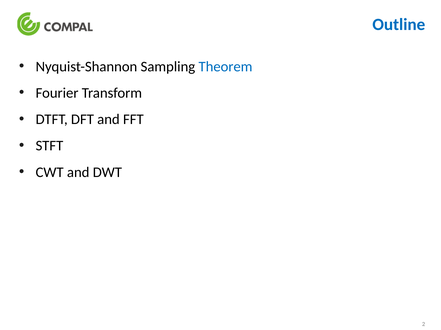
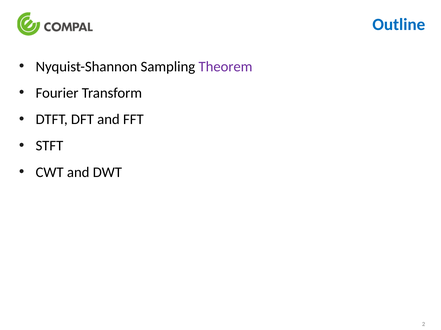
Theorem colour: blue -> purple (226, 67)
